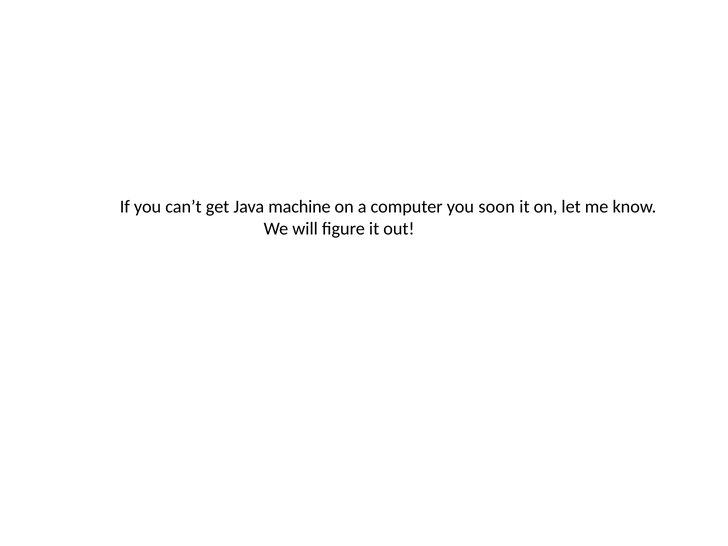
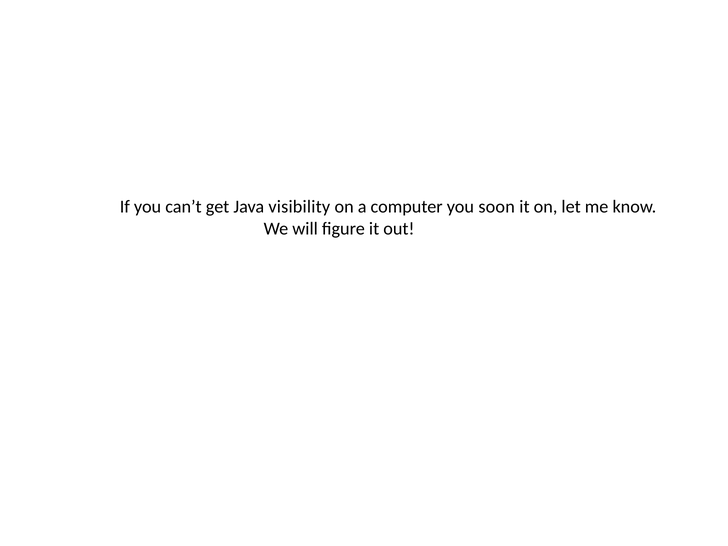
machine: machine -> visibility (299, 207)
